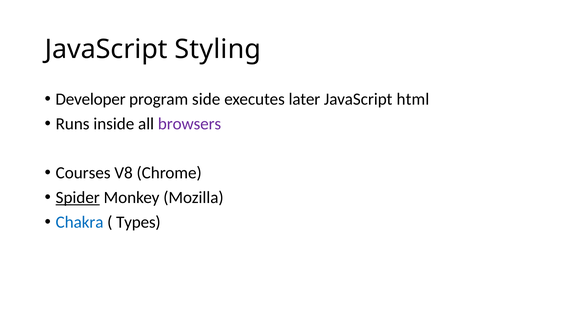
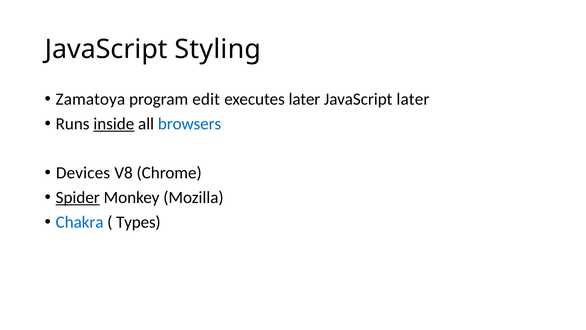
Developer: Developer -> Zamatoya (90, 99)
side: side -> edit (206, 99)
JavaScript html: html -> later (413, 99)
inside underline: none -> present (114, 124)
browsers colour: purple -> blue (190, 124)
Courses: Courses -> Devices (83, 173)
